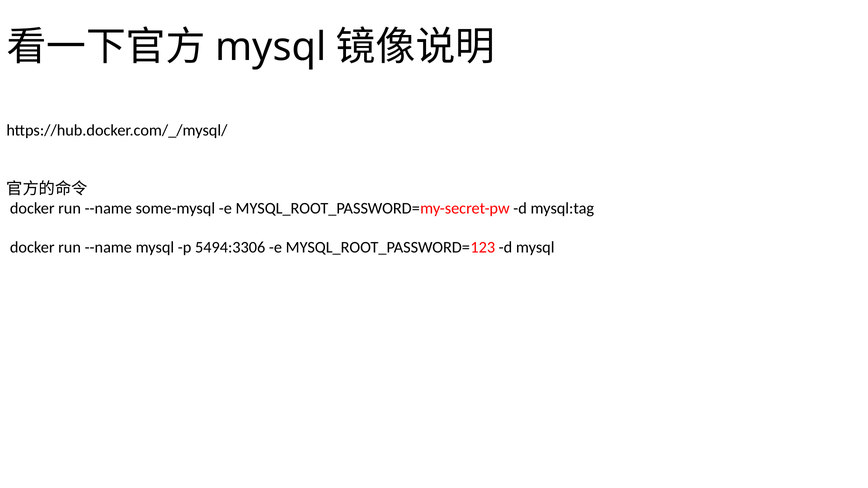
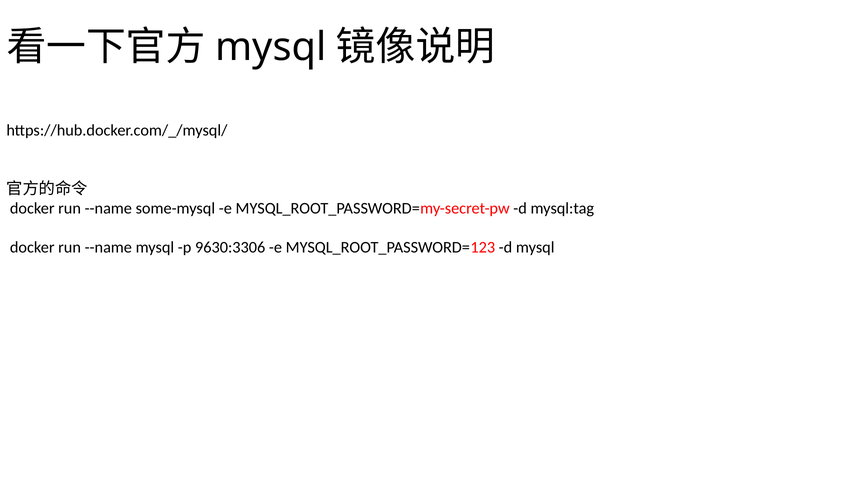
5494:3306: 5494:3306 -> 9630:3306 (230, 247)
